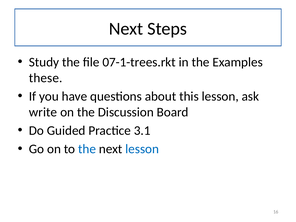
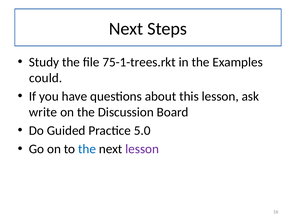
07-1-trees.rkt: 07-1-trees.rkt -> 75-1-trees.rkt (139, 62)
these: these -> could (46, 78)
3.1: 3.1 -> 5.0 (142, 131)
lesson colour: blue -> purple (142, 149)
